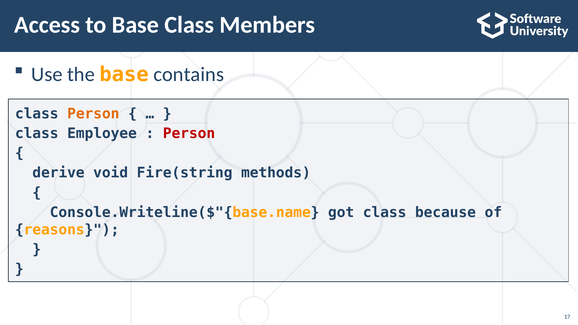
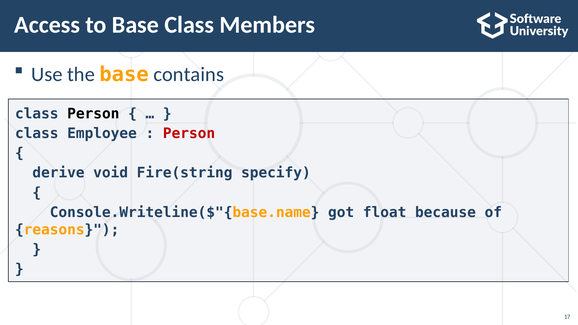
Person colour: orange -> black (93, 114)
methods: methods -> specify (276, 173)
got class: class -> float (385, 212)
